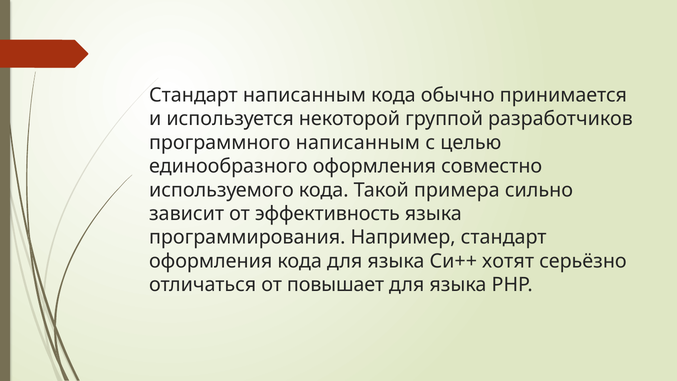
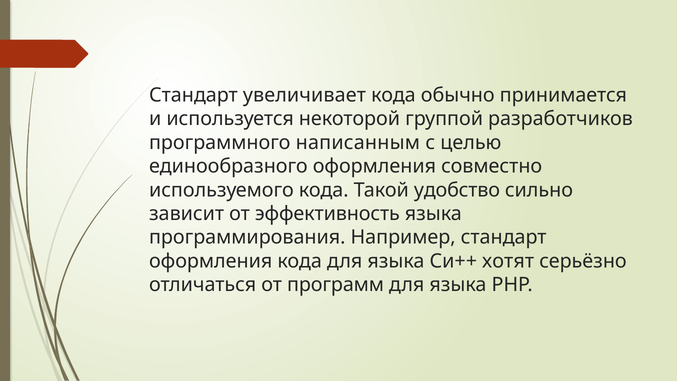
Стандарт написанным: написанным -> увеличивает (304, 95)
примера: примера -> удобство (457, 190)
повышает: повышает -> программ (336, 285)
